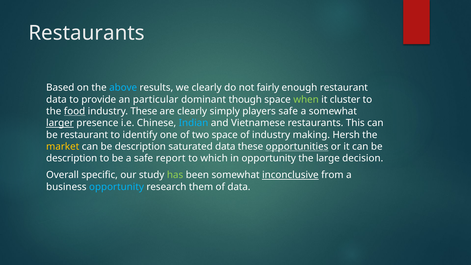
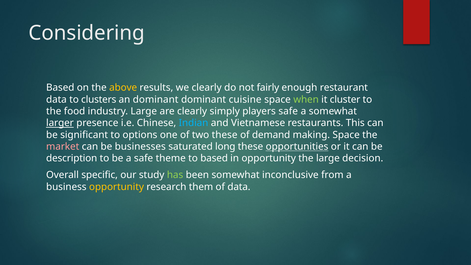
Restaurants: Restaurants -> Considering (87, 33)
above colour: light blue -> yellow (123, 88)
provide: provide -> clusters (99, 99)
an particular: particular -> dominant (156, 99)
though: though -> cuisine (245, 99)
food underline: present -> none (75, 111)
industry These: These -> Large (144, 111)
be restaurant: restaurant -> significant (84, 135)
identify: identify -> options (140, 135)
two space: space -> these (225, 135)
of industry: industry -> demand (271, 135)
making Hersh: Hersh -> Space (346, 135)
market colour: yellow -> pink (63, 147)
description: description -> businesses (140, 147)
saturated data: data -> long (225, 147)
report: report -> theme (171, 158)
to which: which -> based (214, 158)
inconclusive underline: present -> none (290, 175)
opportunity colour: light blue -> yellow (116, 187)
